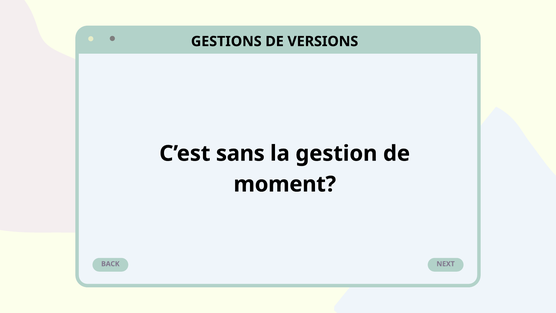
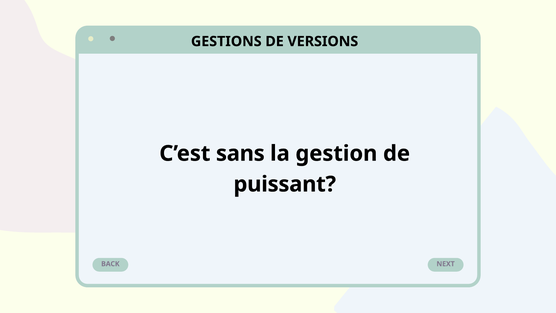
moment: moment -> puissant (285, 184)
